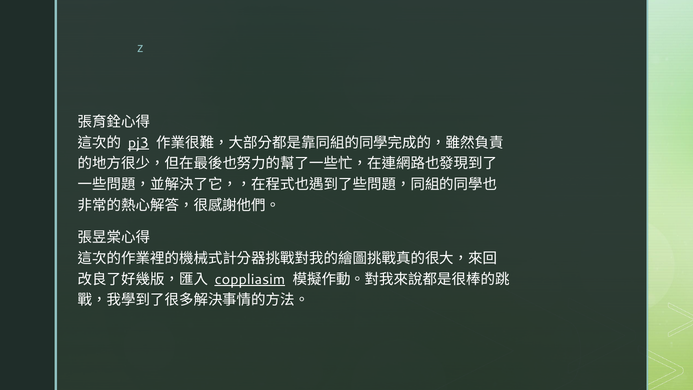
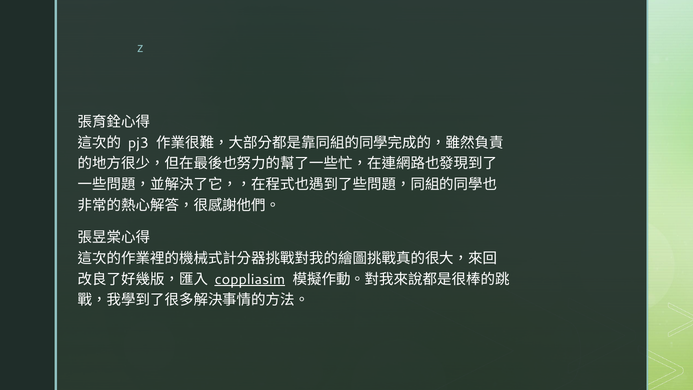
pj3 underline: present -> none (138, 143)
